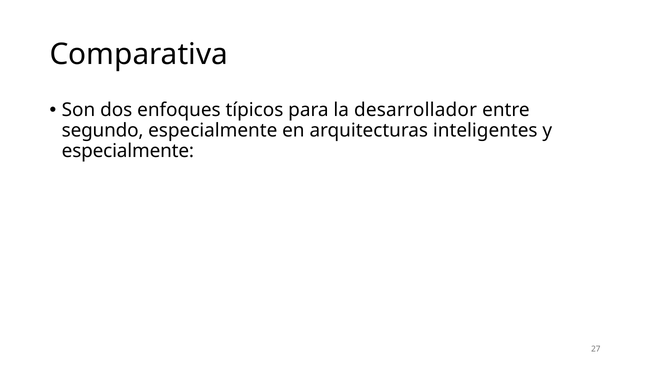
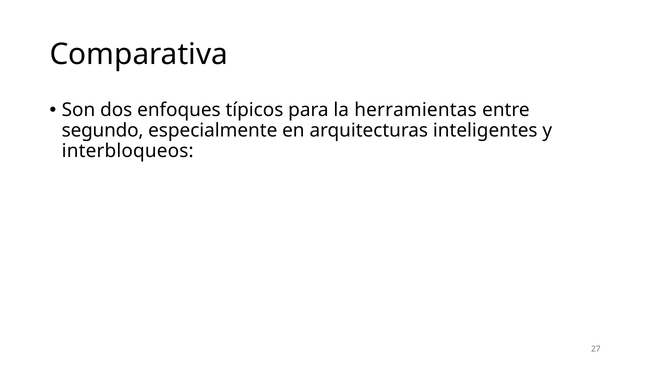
desarrollador: desarrollador -> herramientas (416, 110)
especialmente: especialmente -> interbloqueos (128, 151)
